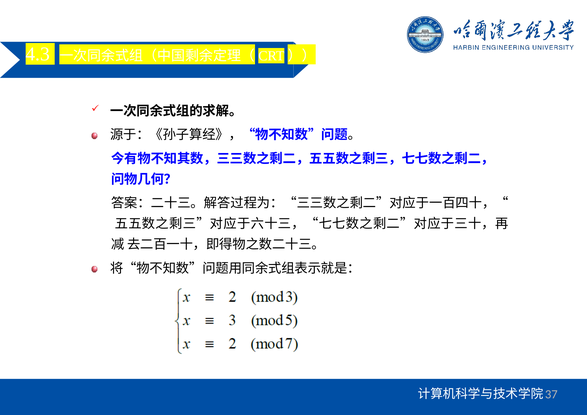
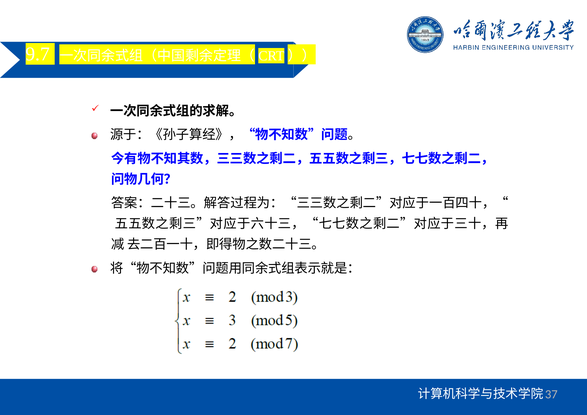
4.3: 4.3 -> 9.7 (38, 54)
